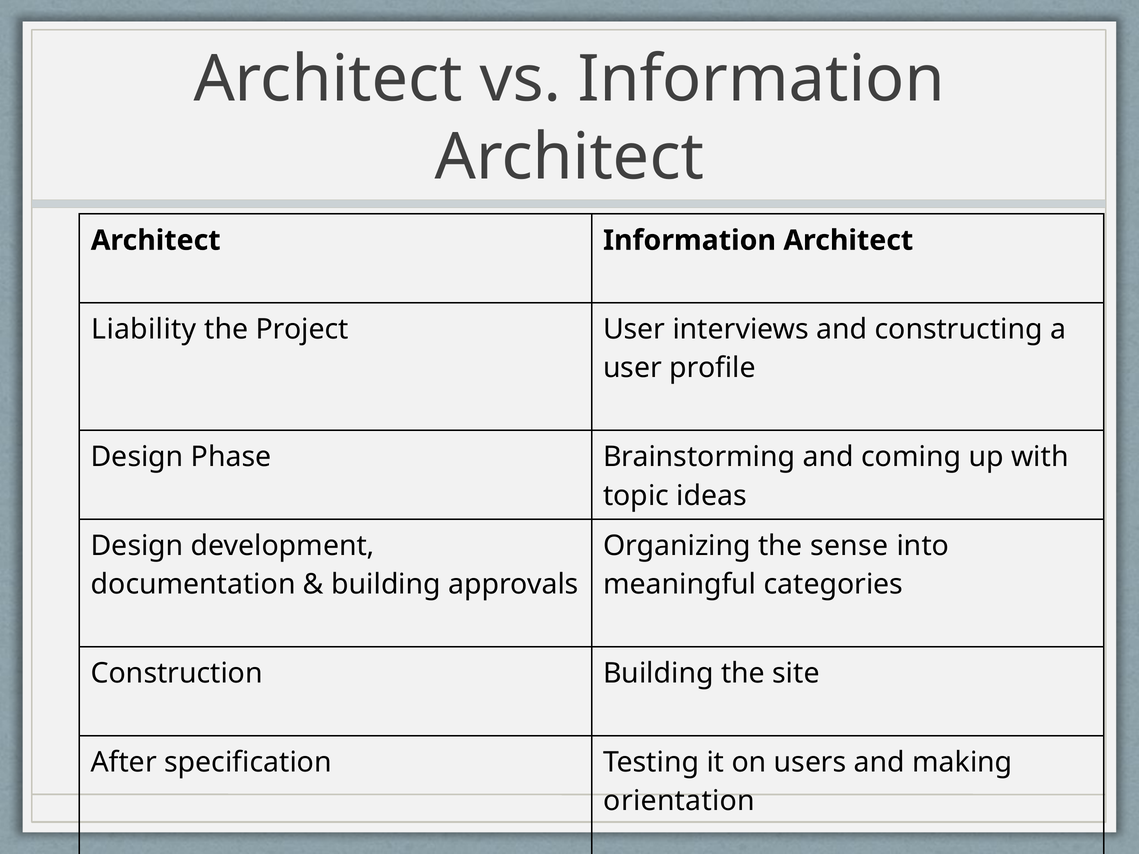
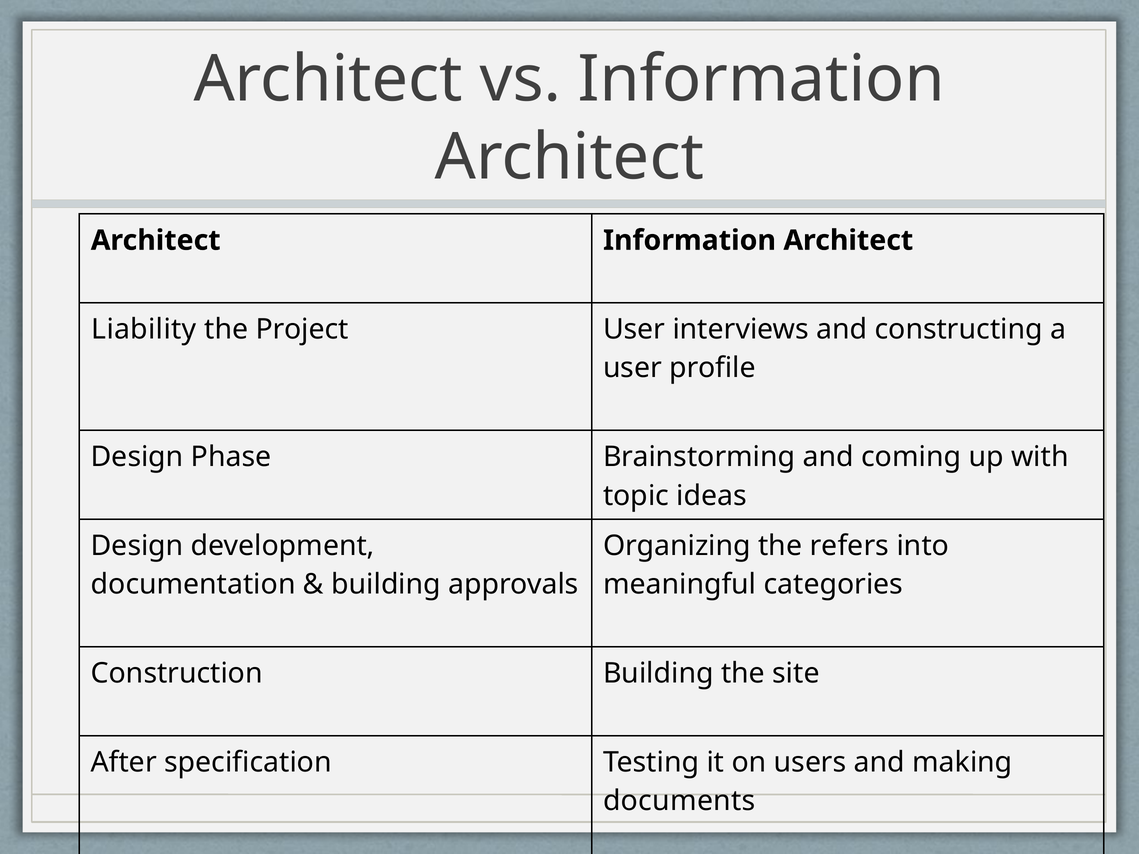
sense: sense -> refers (849, 546)
orientation: orientation -> documents (679, 801)
